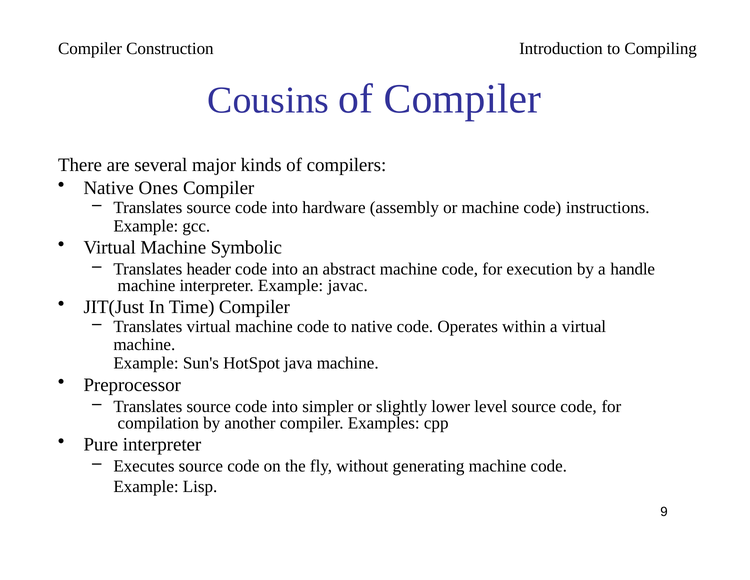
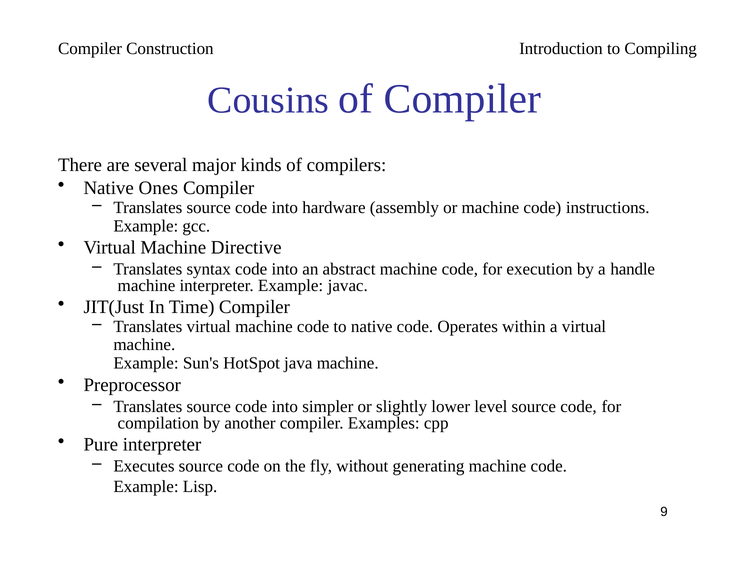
Symbolic: Symbolic -> Directive (246, 247)
header: header -> syntax (209, 269)
